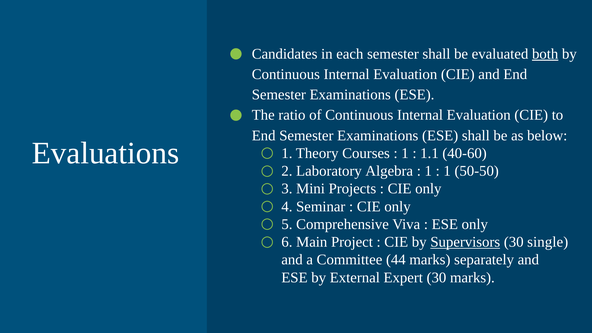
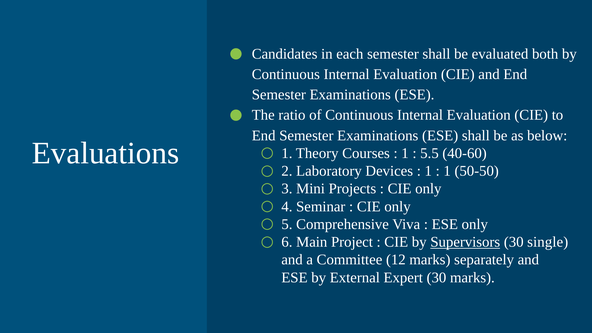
both underline: present -> none (545, 54)
1.1: 1.1 -> 5.5 (429, 153)
Algebra: Algebra -> Devices (389, 171)
44: 44 -> 12 (396, 260)
